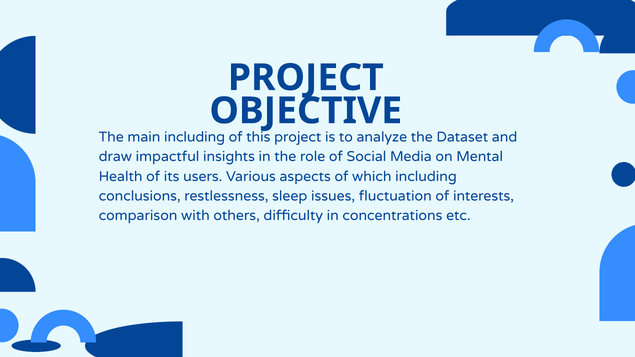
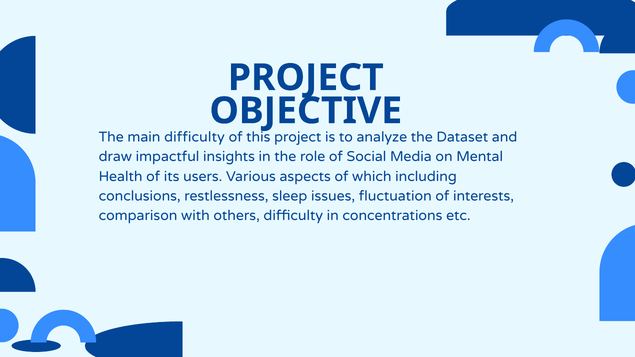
main including: including -> difficulty (194, 137)
